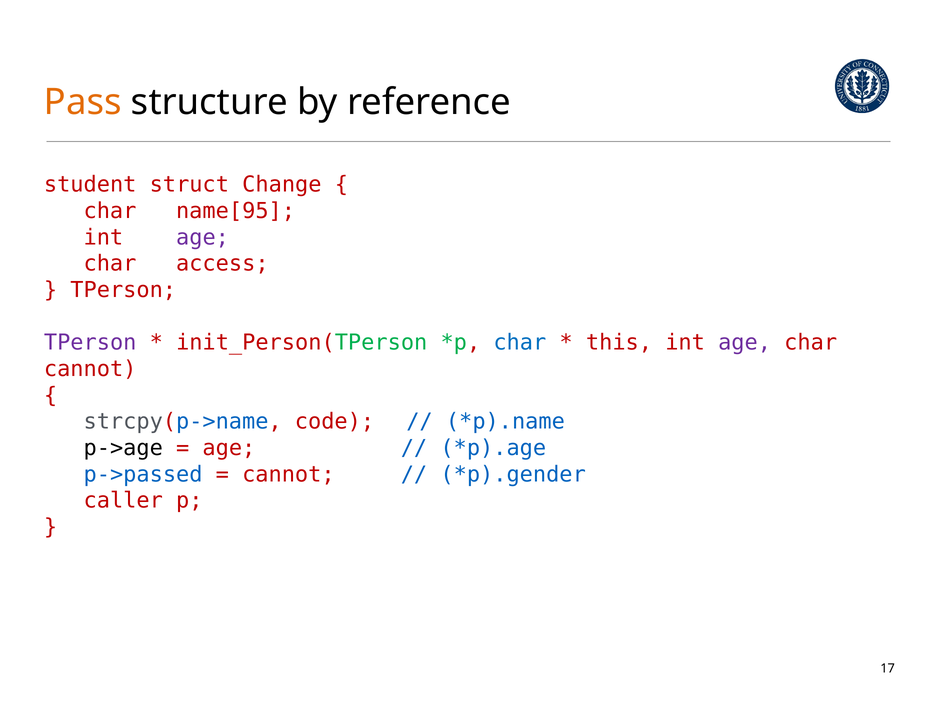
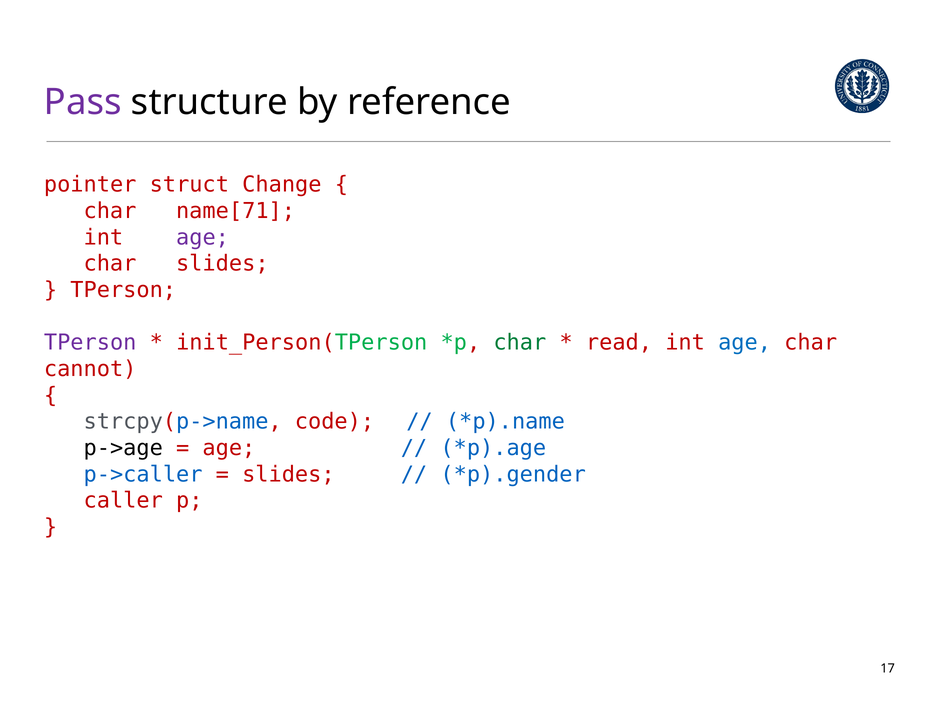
Pass colour: orange -> purple (83, 102)
student: student -> pointer (90, 185)
name[95: name[95 -> name[71 (236, 211)
char access: access -> slides (222, 264)
char colour: blue -> green (520, 343)
this: this -> read (619, 343)
age colour: purple -> blue (745, 343)
p->passed: p->passed -> p->caller (143, 475)
cannot: cannot -> slides (288, 475)
